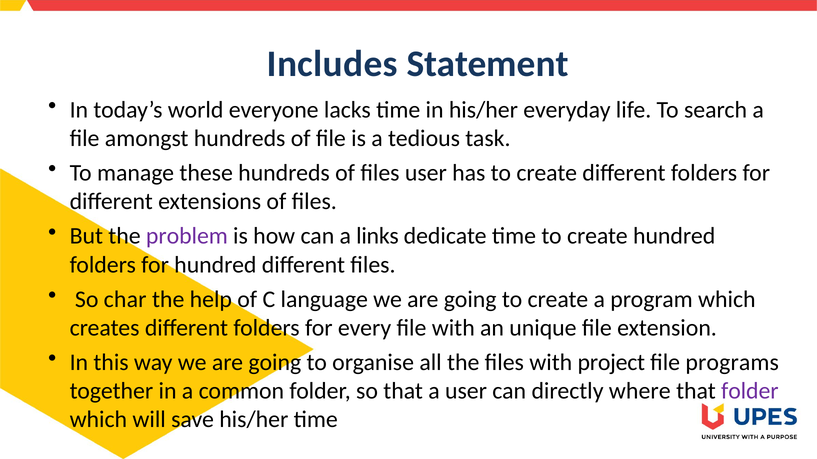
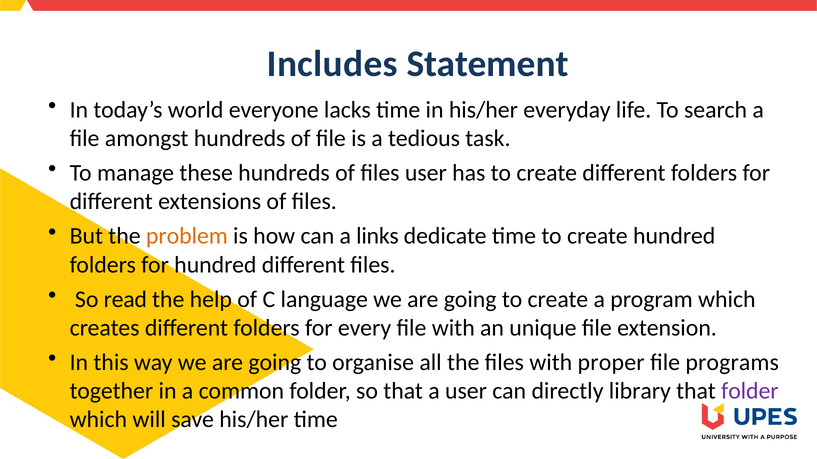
problem colour: purple -> orange (187, 236)
char: char -> read (125, 300)
project: project -> proper (611, 363)
where: where -> library (640, 391)
